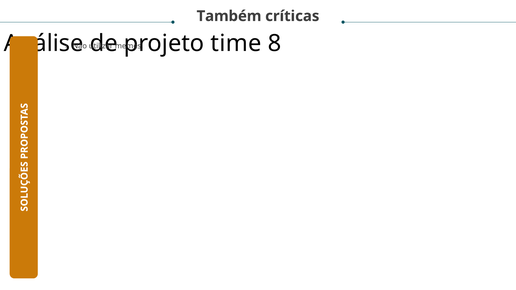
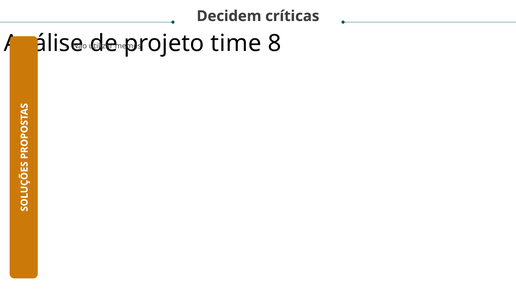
Também: Também -> Decidem (229, 16)
